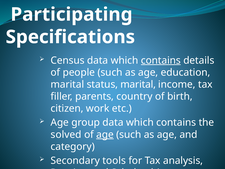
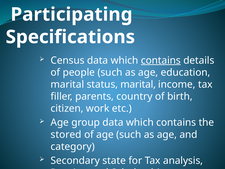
solved: solved -> stored (66, 134)
age underline: present -> none (105, 134)
tools: tools -> state (114, 160)
